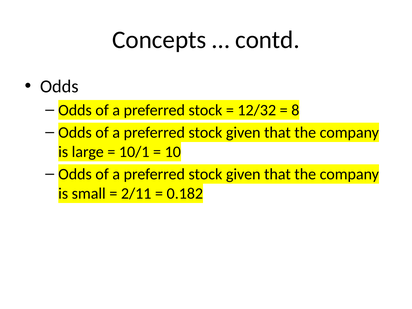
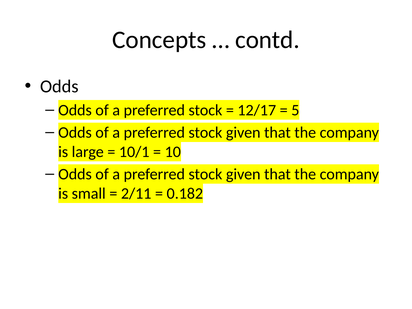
12/32: 12/32 -> 12/17 (257, 110)
8: 8 -> 5 (295, 110)
